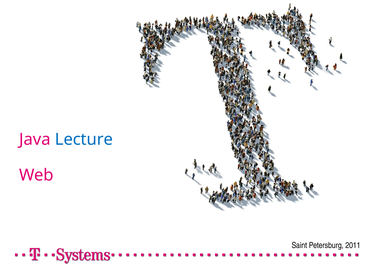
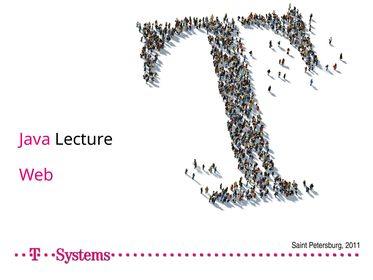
Lecture colour: blue -> black (84, 139)
